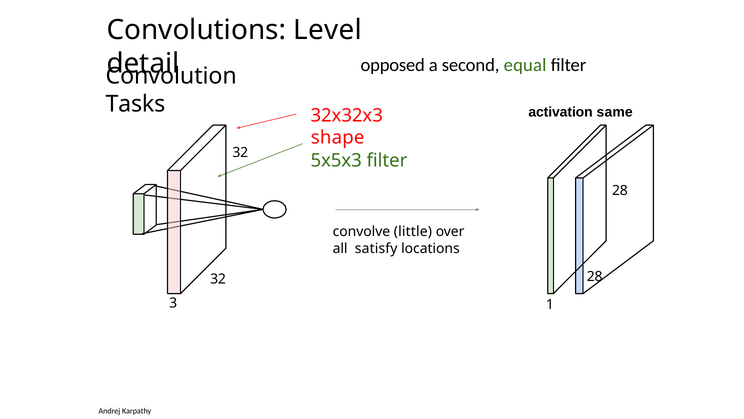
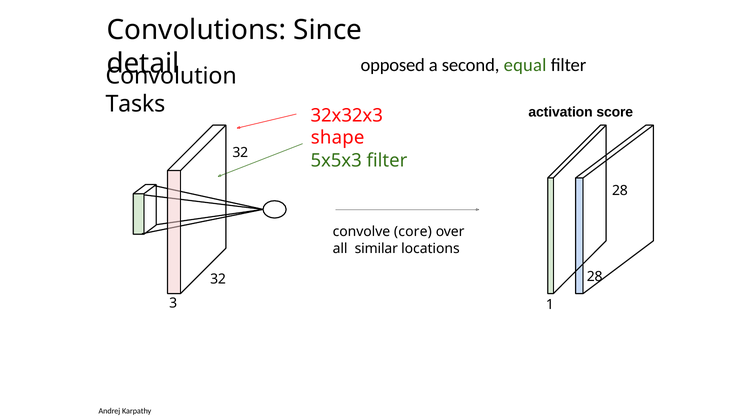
Level: Level -> Since (328, 30)
same: same -> score (615, 112)
little: little -> core (413, 231)
satisfy: satisfy -> similar (376, 248)
